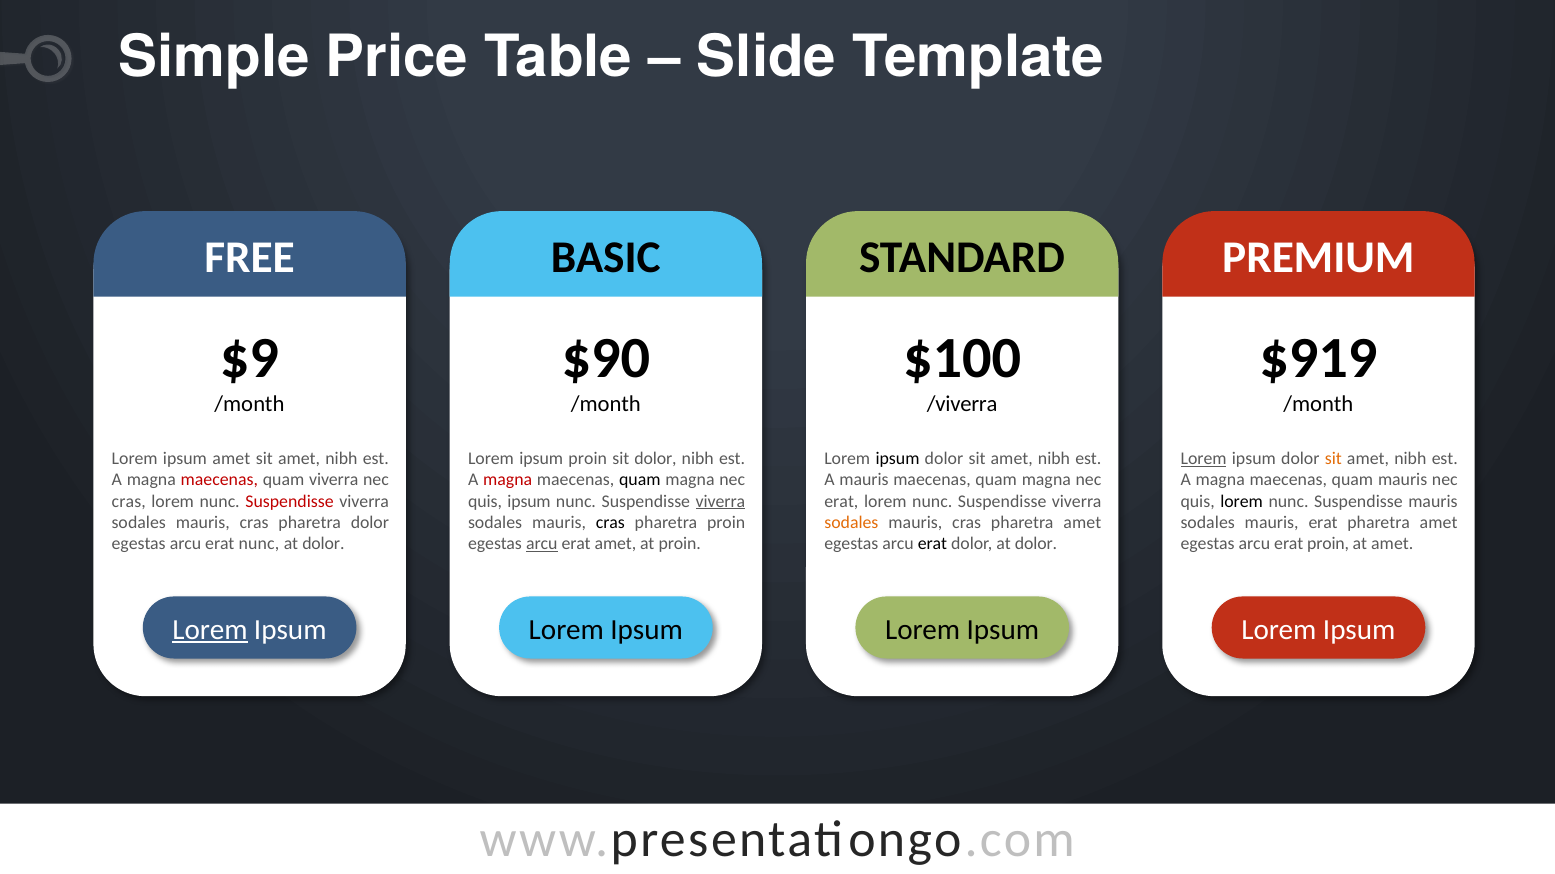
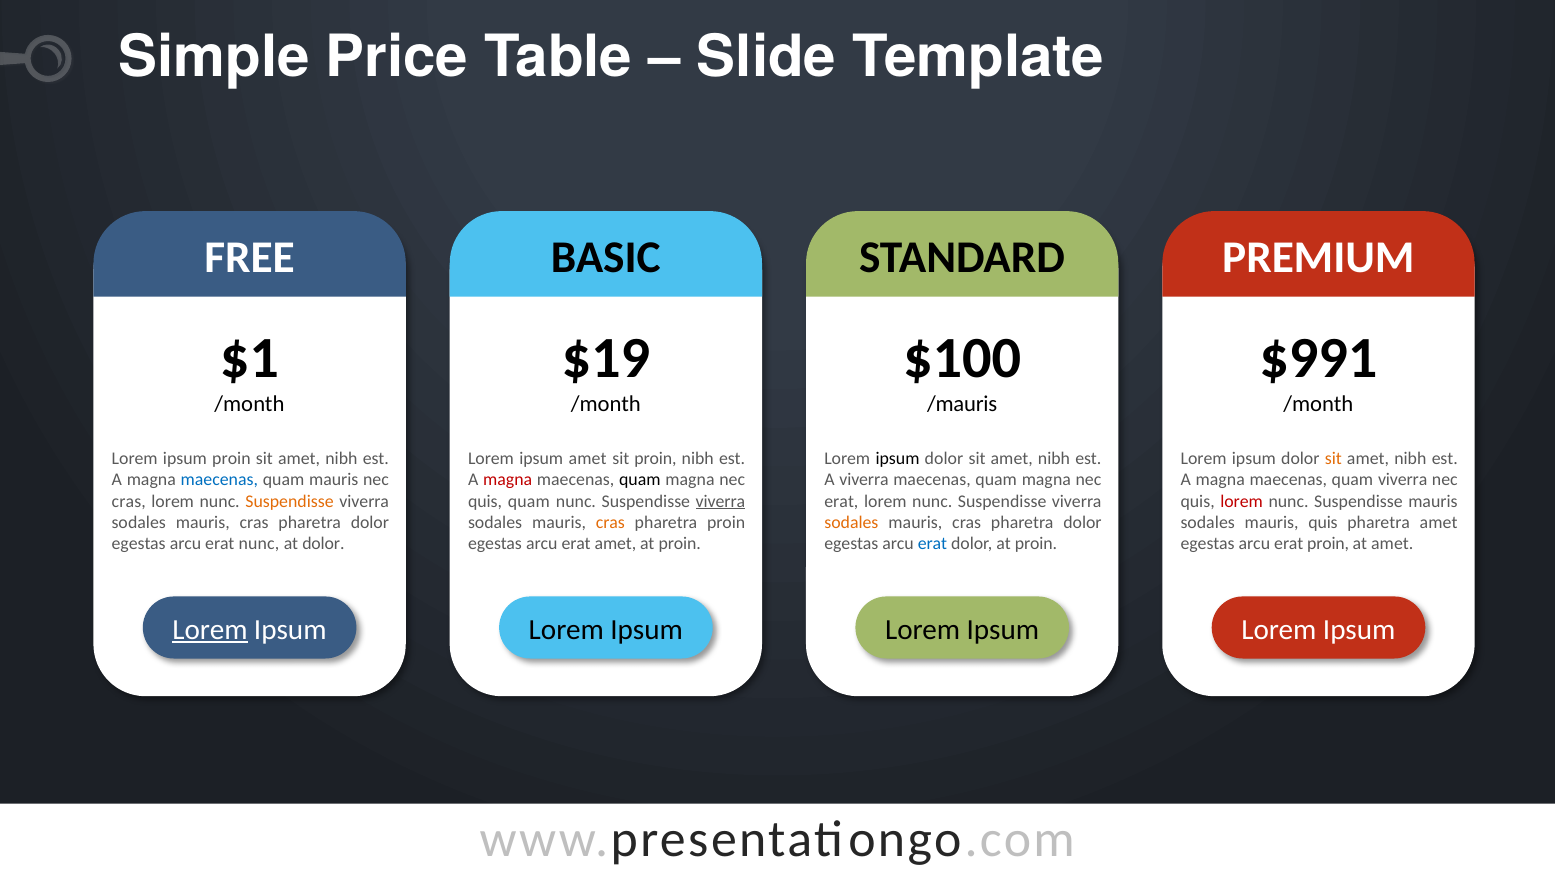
$9: $9 -> $1 (249, 358)
$90: $90 -> $19 (606, 358)
$919: $919 -> $991 (1318, 358)
/viverra: /viverra -> /mauris (962, 404)
ipsum amet: amet -> proin (231, 459)
ipsum proin: proin -> amet (588, 459)
sit dolor: dolor -> proin (655, 459)
Lorem underline: present -> none (1204, 459)
maecenas colour: red -> blue (219, 480)
quam viverra: viverra -> mauris (334, 480)
A mauris: mauris -> viverra (864, 480)
quam mauris: mauris -> viverra (1403, 480)
Suspendisse colour: red -> orange (290, 502)
quis ipsum: ipsum -> quam (529, 502)
lorem colour: black -> red (1242, 502)
cras colour: black -> orange (610, 523)
amet: amet -> dolor (1082, 523)
mauris erat: erat -> quis (1323, 523)
arcu underline: present -> none (542, 544)
erat colour: black -> blue (932, 544)
dolor at dolor: dolor -> proin (1036, 544)
